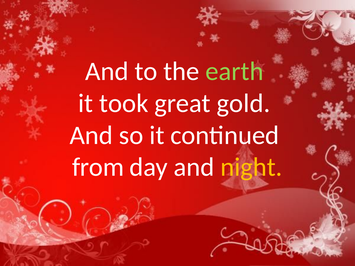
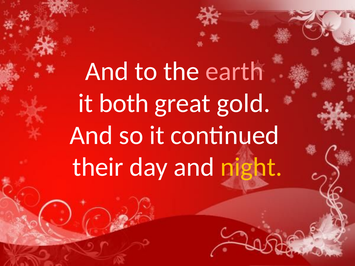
earth colour: light green -> pink (234, 71)
took: took -> both (124, 103)
from: from -> their (98, 167)
